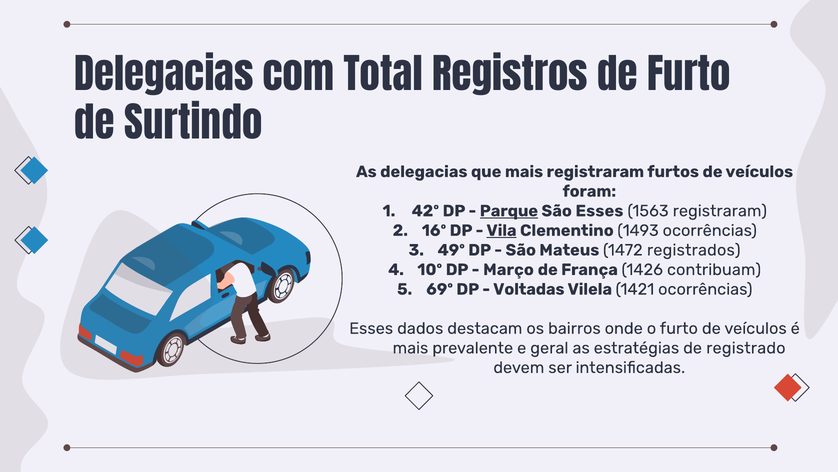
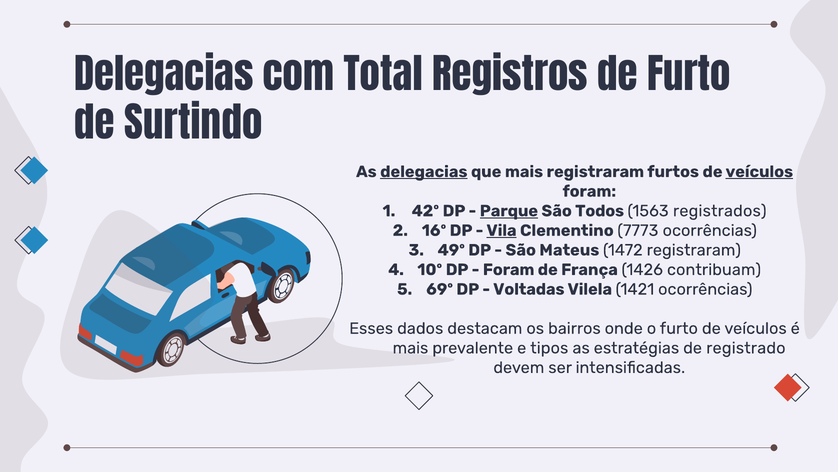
delegacias underline: none -> present (424, 171)
veículos underline: none -> present (759, 171)
São Esses: Esses -> Todos (600, 211)
1563 registraram: registraram -> registrados (720, 211)
1493: 1493 -> 7773 (638, 230)
1472 registrados: registrados -> registraram (694, 250)
Março: Março -> Foram (509, 269)
geral: geral -> tipos (549, 348)
